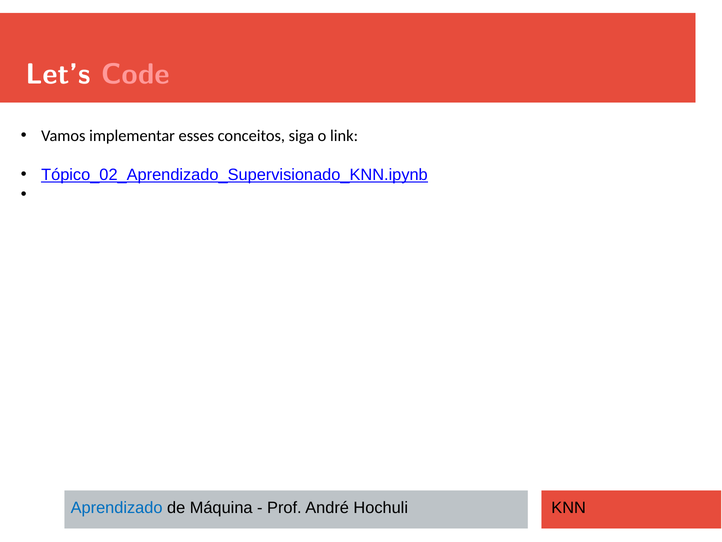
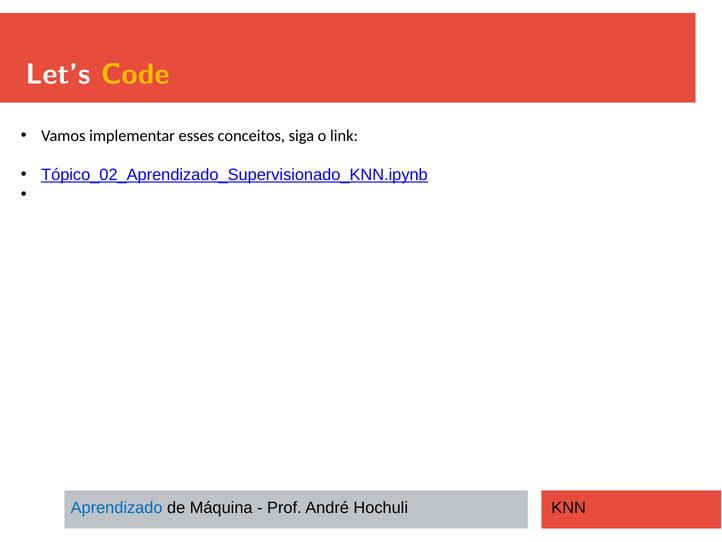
Code colour: pink -> yellow (135, 74)
